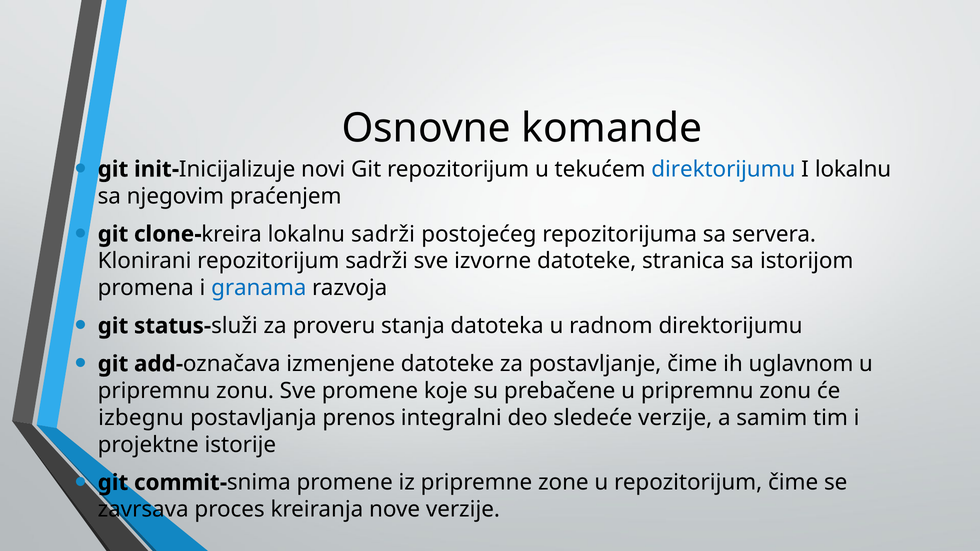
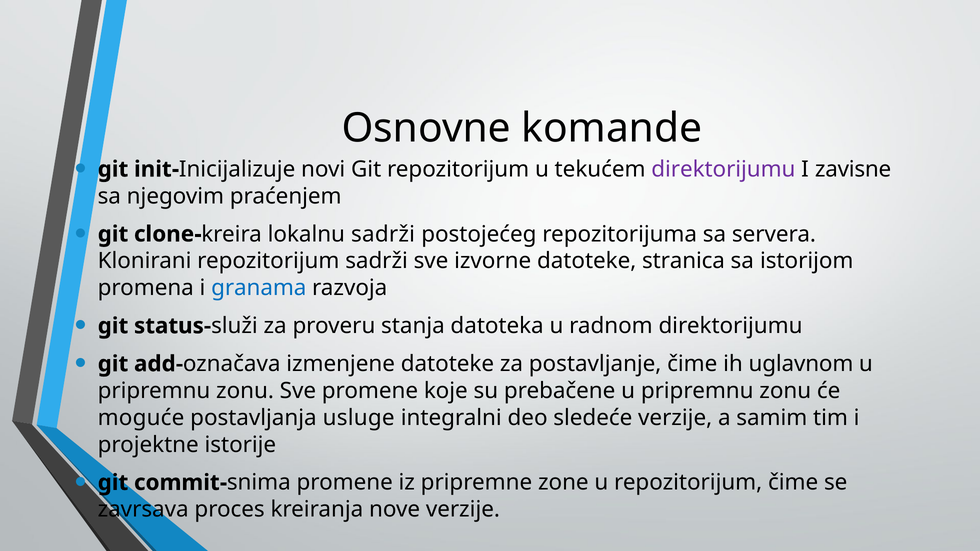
direktorijumu colour: blue -> purple (723, 169)
I lokalnu: lokalnu -> zavisne (853, 169)
izbegnu: izbegnu -> moguće (141, 418)
prenos: prenos -> usluge (359, 418)
